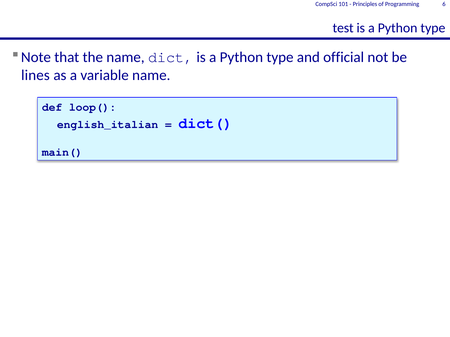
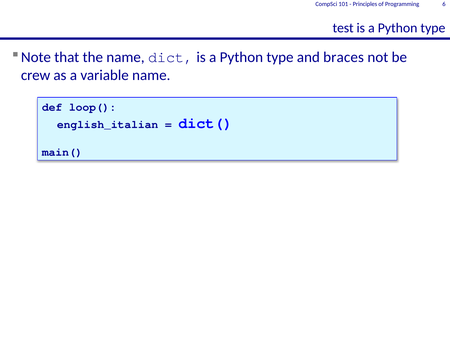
official: official -> braces (344, 57)
lines: lines -> crew (36, 75)
